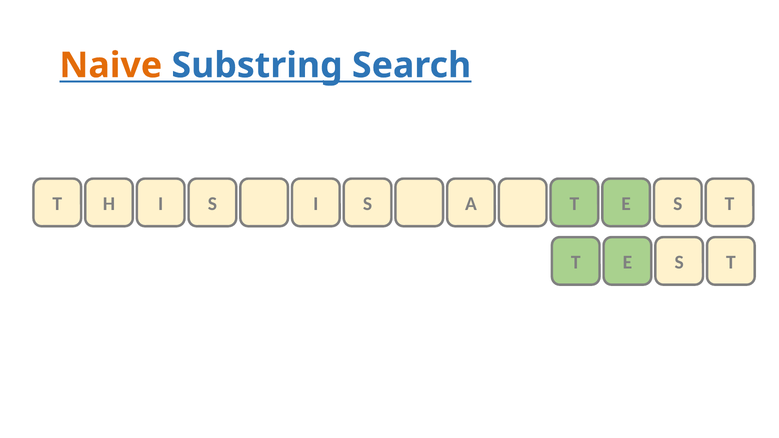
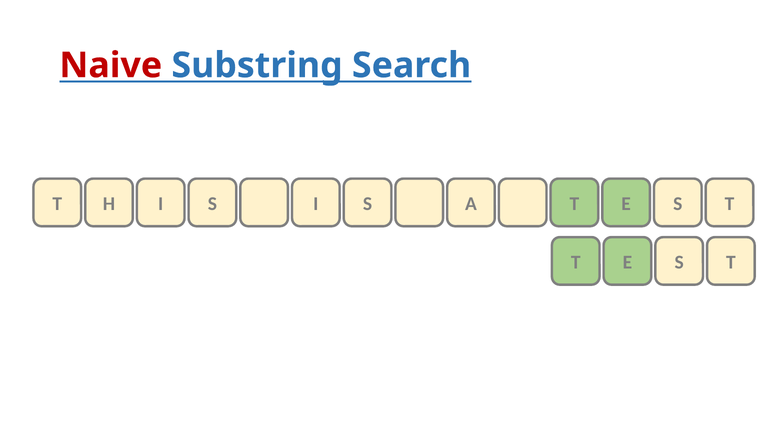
Naive colour: orange -> red (111, 65)
